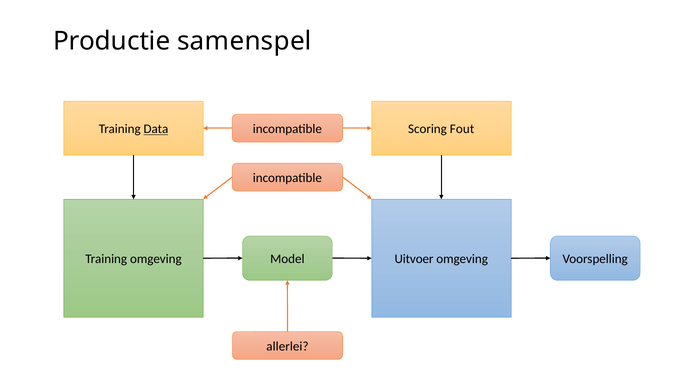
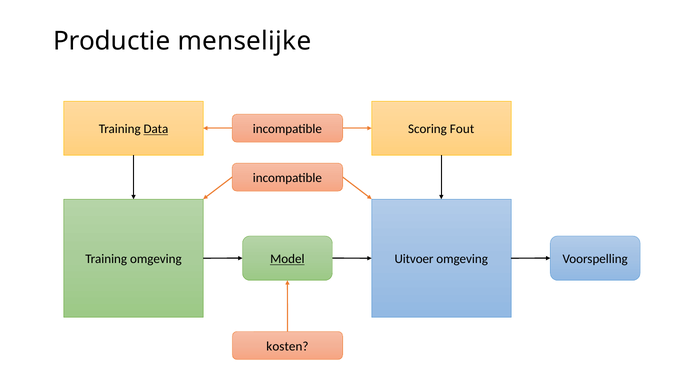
samenspel: samenspel -> menselijke (244, 41)
Model underline: none -> present (287, 259)
allerlei: allerlei -> kosten (287, 347)
